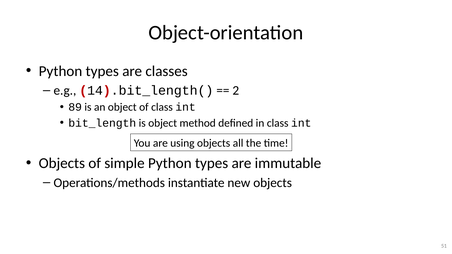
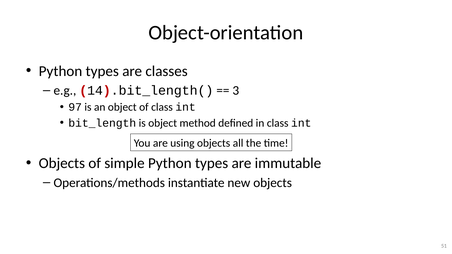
2: 2 -> 3 (236, 91)
89: 89 -> 97 (75, 107)
